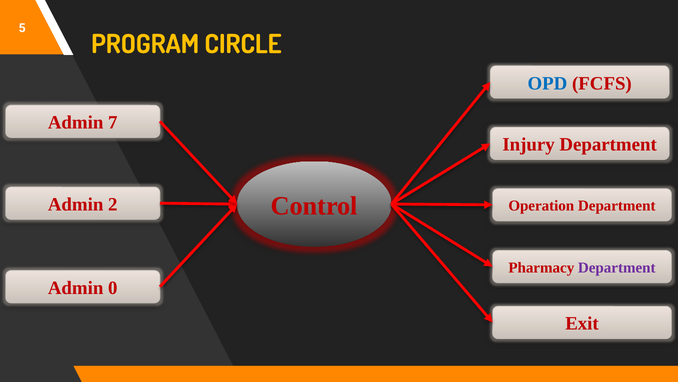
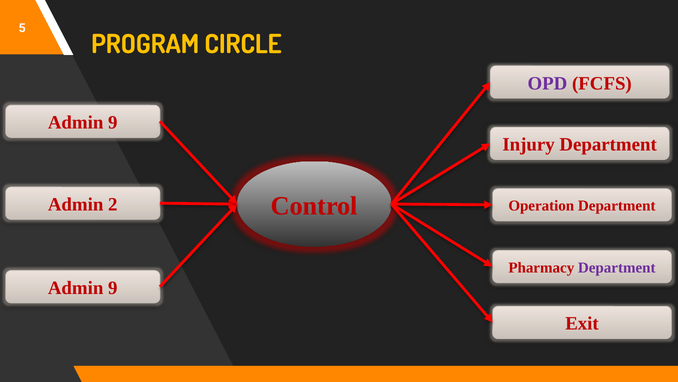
OPD colour: blue -> purple (547, 83)
7: 7 -> 9 (113, 122)
0: 0 -> 9 (113, 288)
